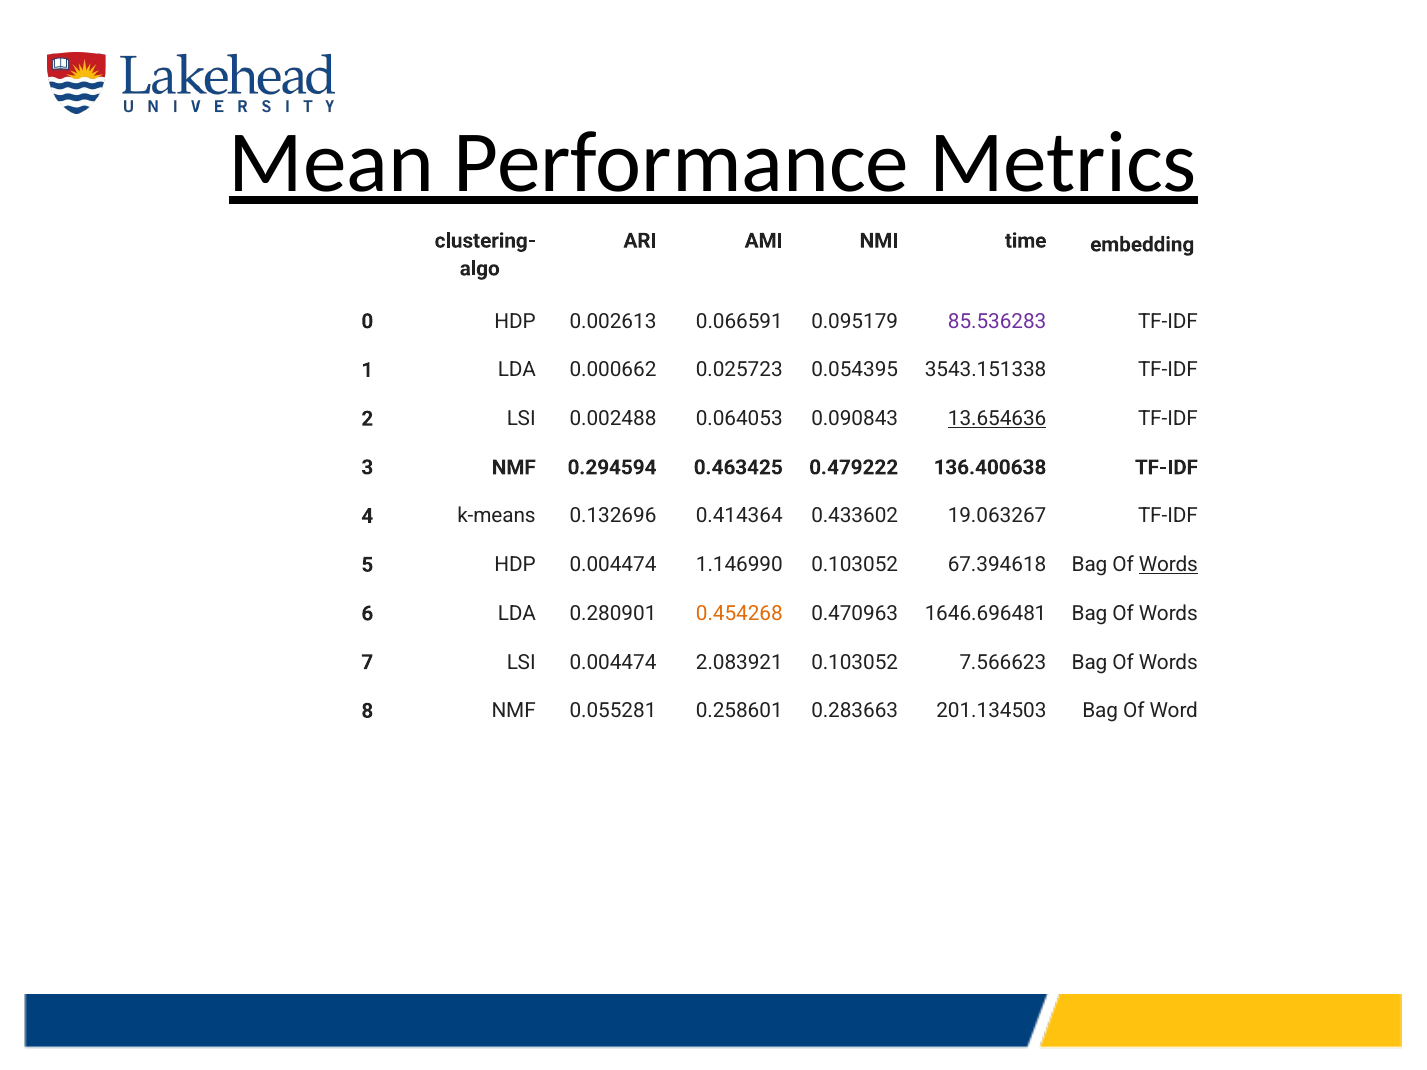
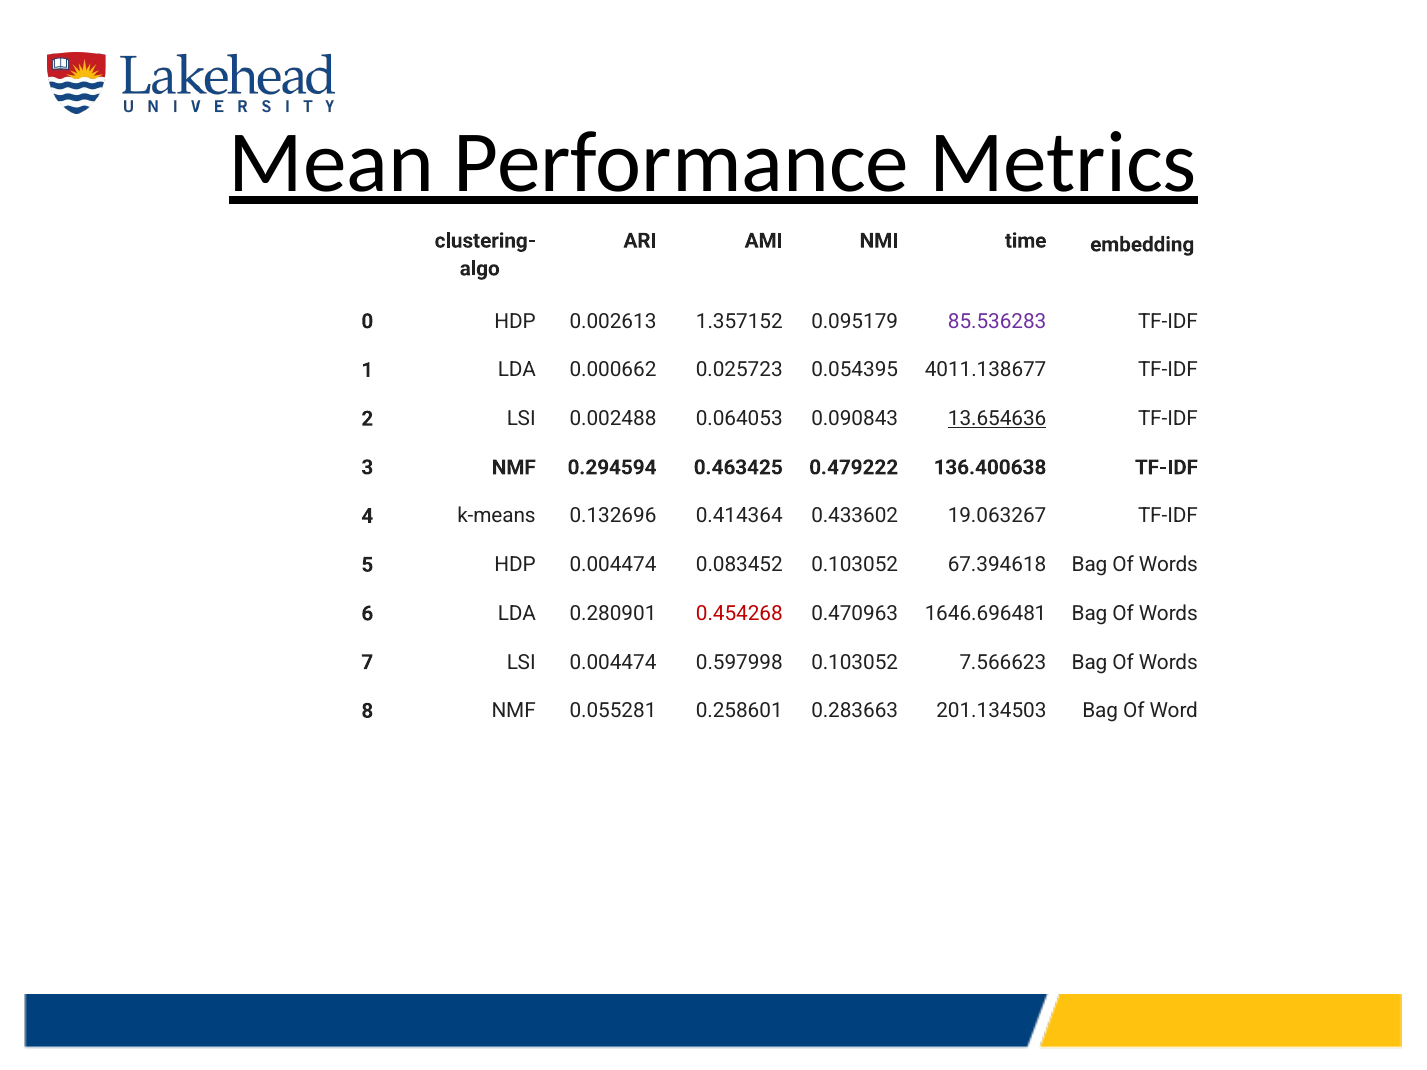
0.066591: 0.066591 -> 1.357152 (739, 321)
3543.151338: 3543.151338 -> 4011.138677 (986, 370)
1.146990: 1.146990 -> 0.083452 (739, 565)
Words underline: present -> none (1168, 565)
0.454268 colour: orange -> red (739, 614)
2.083921: 2.083921 -> 0.597998 (739, 662)
